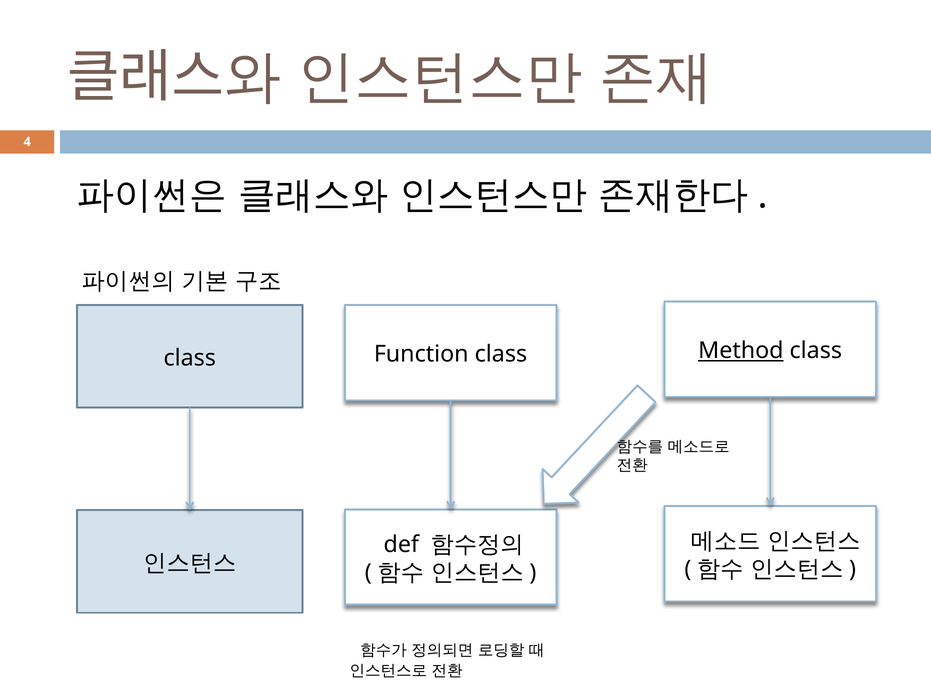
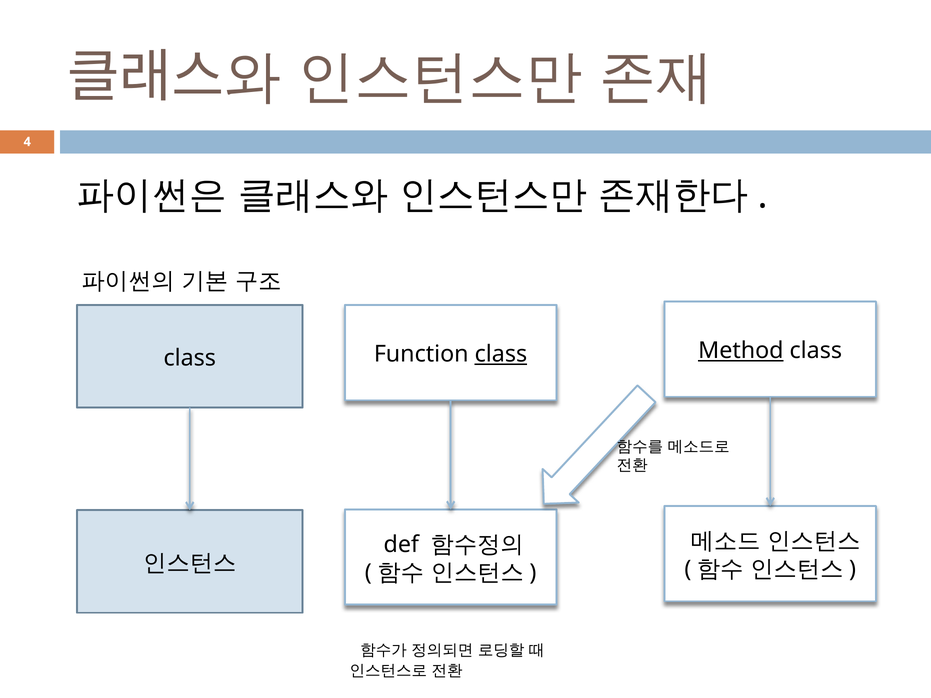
class underline: none -> present (501, 354)
